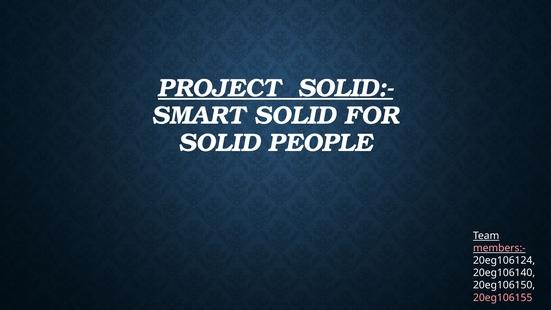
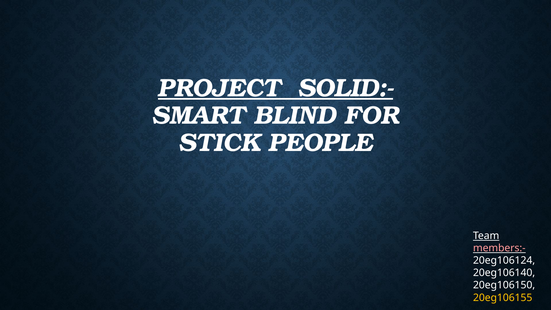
SMART SOLID: SOLID -> BLIND (295, 115)
SOLID: SOLID -> STICK (219, 143)
20eg106155 colour: pink -> yellow (503, 298)
